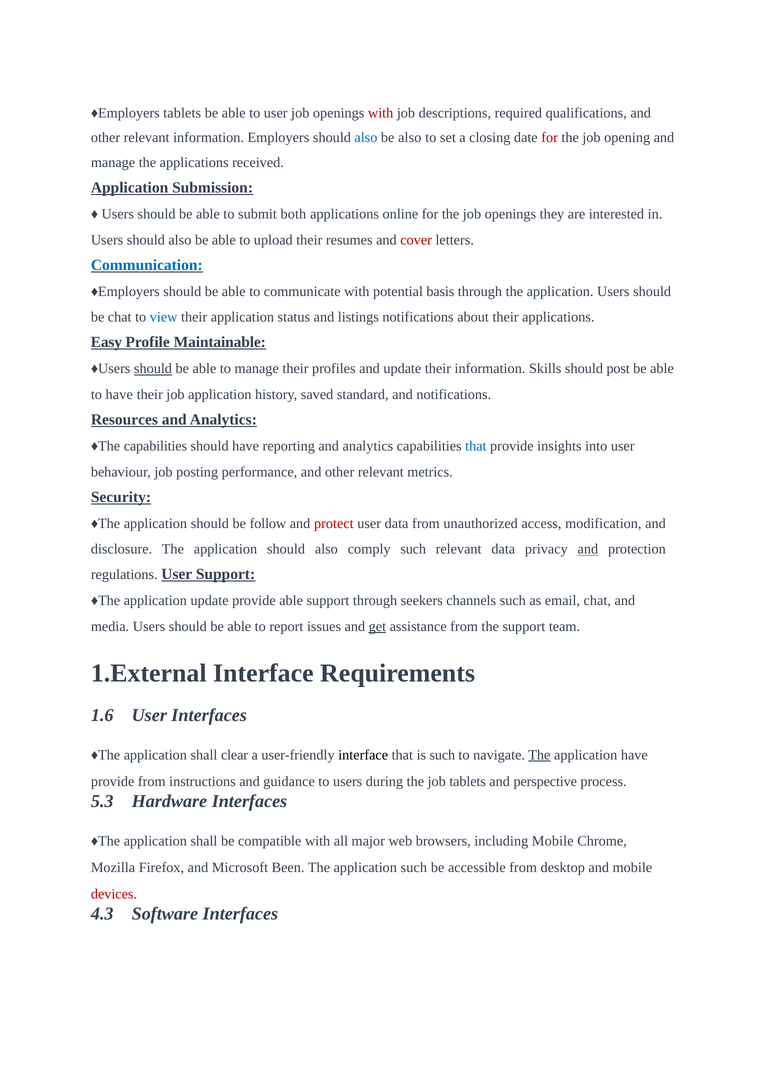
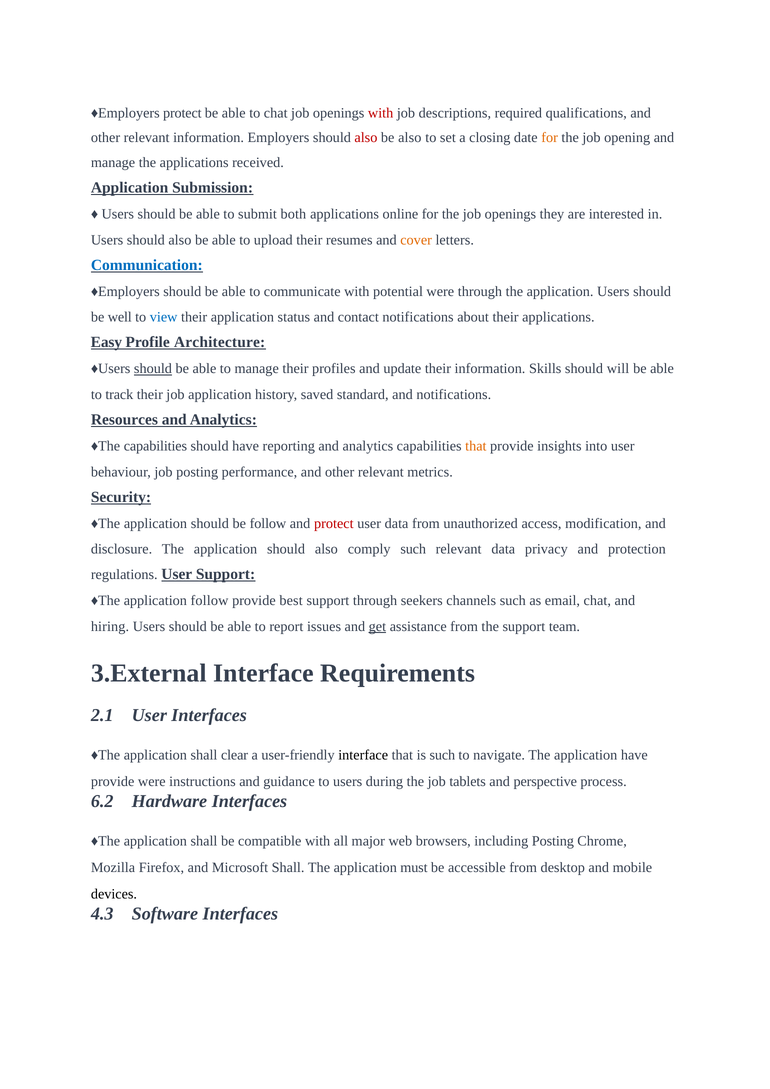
♦Employers tablets: tablets -> protect (182, 113)
to user: user -> chat (276, 113)
also colour: blue -> red (366, 138)
for colour: red -> orange (550, 138)
cover colour: red -> orange (416, 240)
potential basis: basis -> were (440, 291)
be chat: chat -> well (120, 317)
listings: listings -> contact (358, 317)
Maintainable: Maintainable -> Architecture (220, 342)
post: post -> will (618, 369)
to have: have -> track (119, 394)
that colour: blue -> orange (476, 446)
and underline: present -> none (588, 549)
application update: update -> follow (210, 600)
provide able: able -> best (291, 600)
media: media -> hiring (110, 626)
1.External: 1.External -> 3.External (149, 673)
1.6: 1.6 -> 2.1 (102, 715)
The underline: present -> none (539, 755)
provide from: from -> were (152, 781)
5.3: 5.3 -> 6.2 (102, 801)
including Mobile: Mobile -> Posting (553, 841)
Microsoft Been: Been -> Shall (288, 867)
application such: such -> must (414, 867)
devices colour: red -> black (114, 894)
